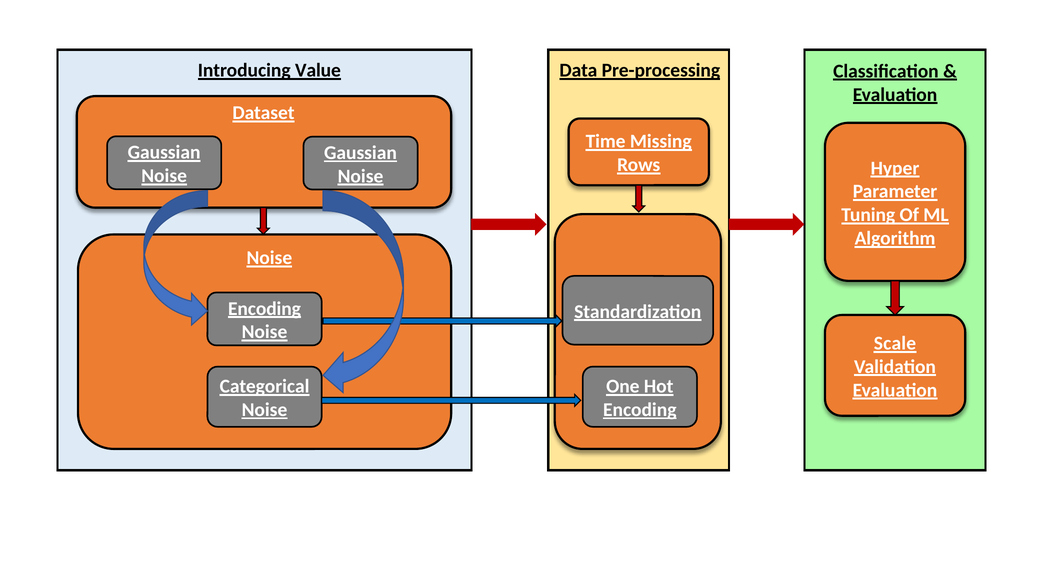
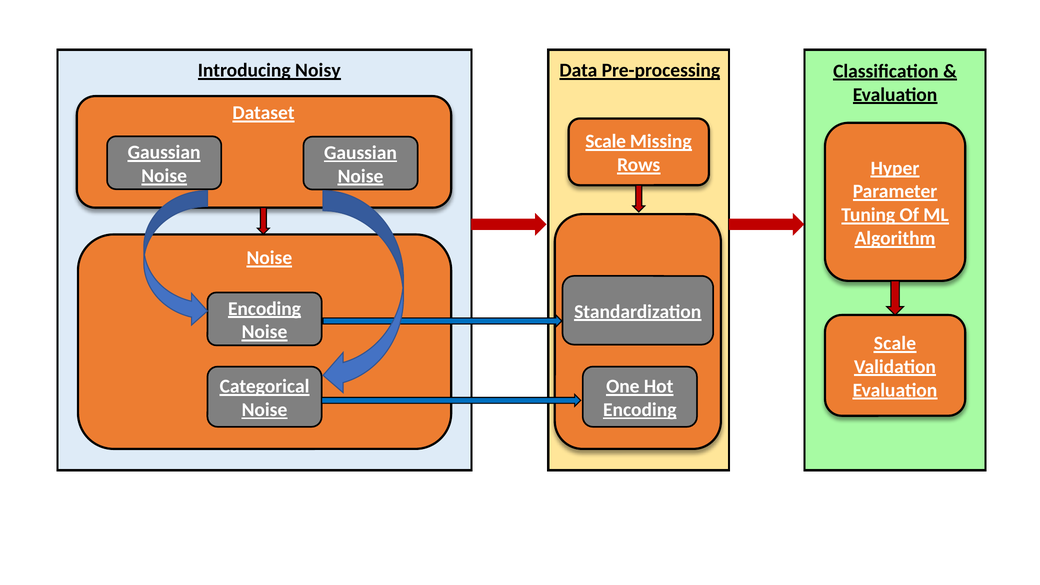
Value: Value -> Noisy (318, 71)
Time: Time -> Scale (606, 142)
